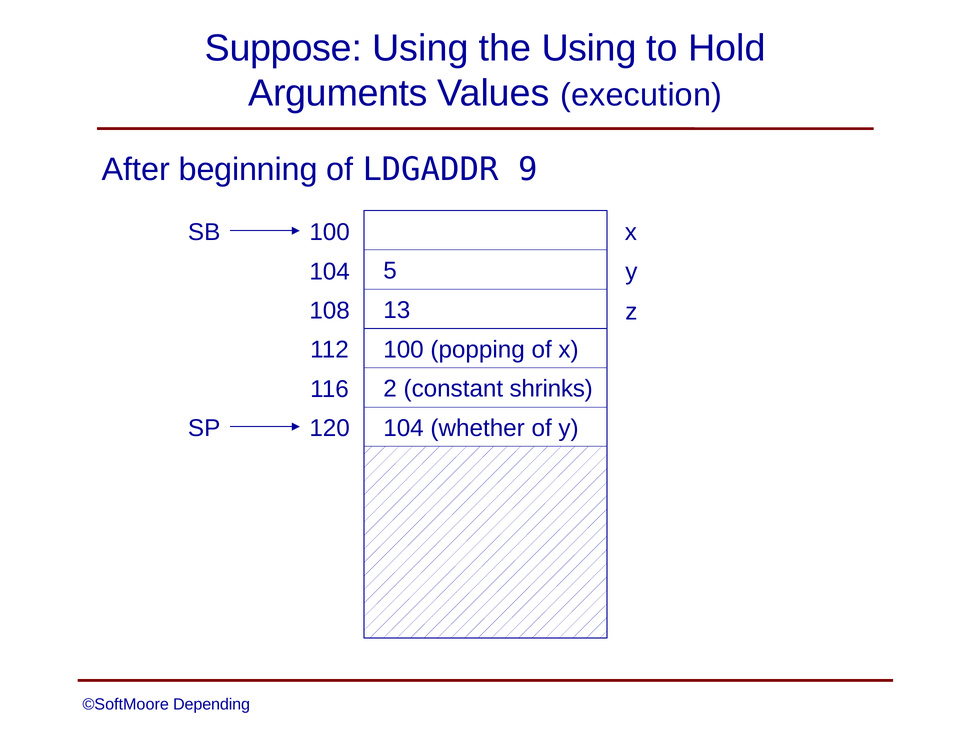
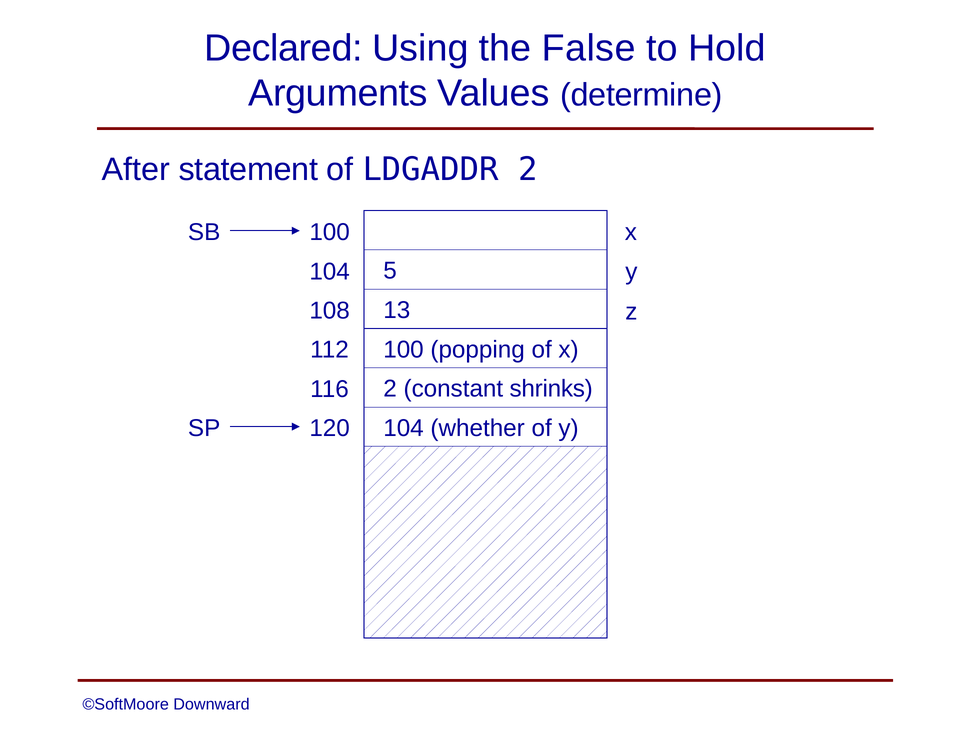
Suppose: Suppose -> Declared (283, 48)
the Using: Using -> False (589, 48)
execution: execution -> determine (641, 95)
beginning: beginning -> statement (248, 169)
LDGADDR 9: 9 -> 2 (528, 169)
Depending: Depending -> Downward (211, 703)
